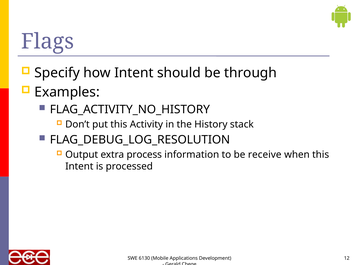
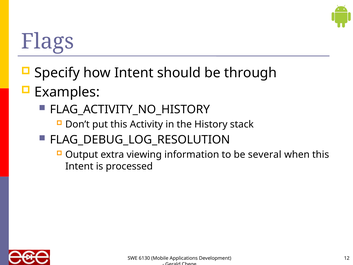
process: process -> viewing (144, 154)
receive: receive -> several (265, 154)
